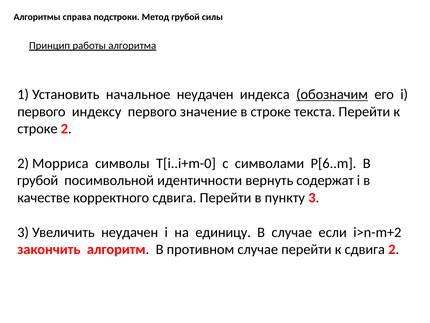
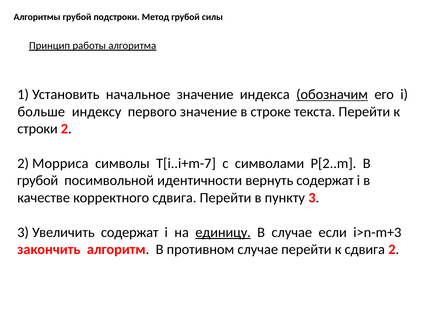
Алгоритмы справа: справа -> грубой (77, 17)
начальное неудачен: неудачен -> значение (205, 94)
первого: первого -> больше (41, 112)
строке: строке -> строки (37, 129)
T[i..i+m-0: T[i..i+m-0 -> T[i..i+m-7 (186, 163)
P[6..m: P[6..m -> P[2..m (333, 163)
Увеличить неудачен: неудачен -> содержат (130, 232)
единицу underline: none -> present (223, 232)
i>n-m+2: i>n-m+2 -> i>n-m+3 (377, 232)
